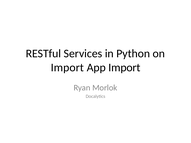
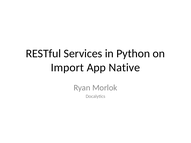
App Import: Import -> Native (124, 68)
